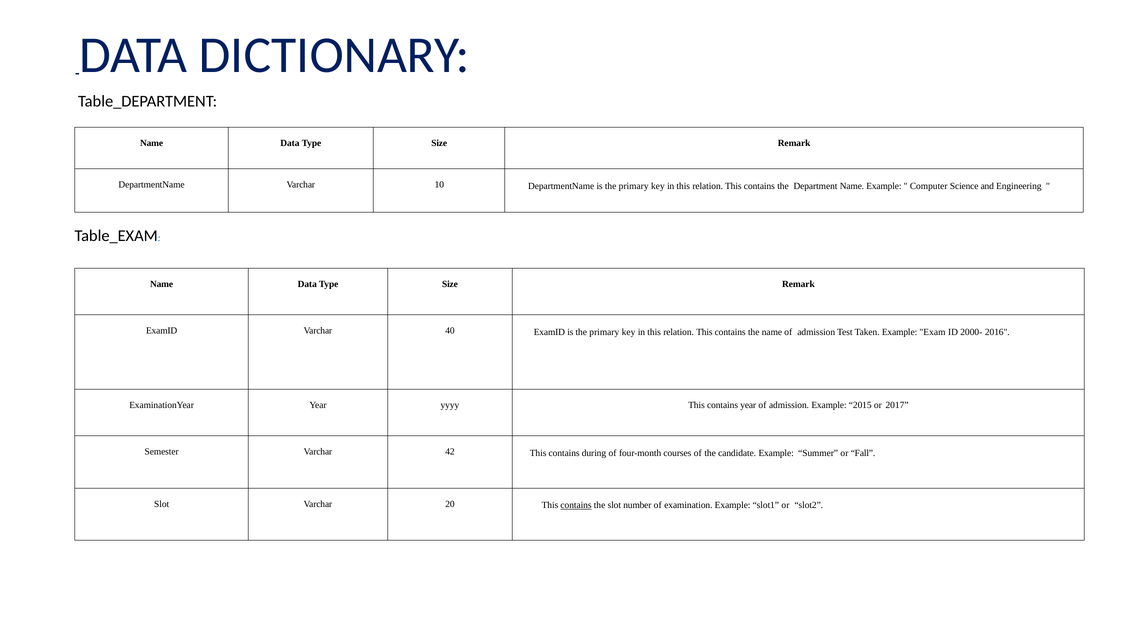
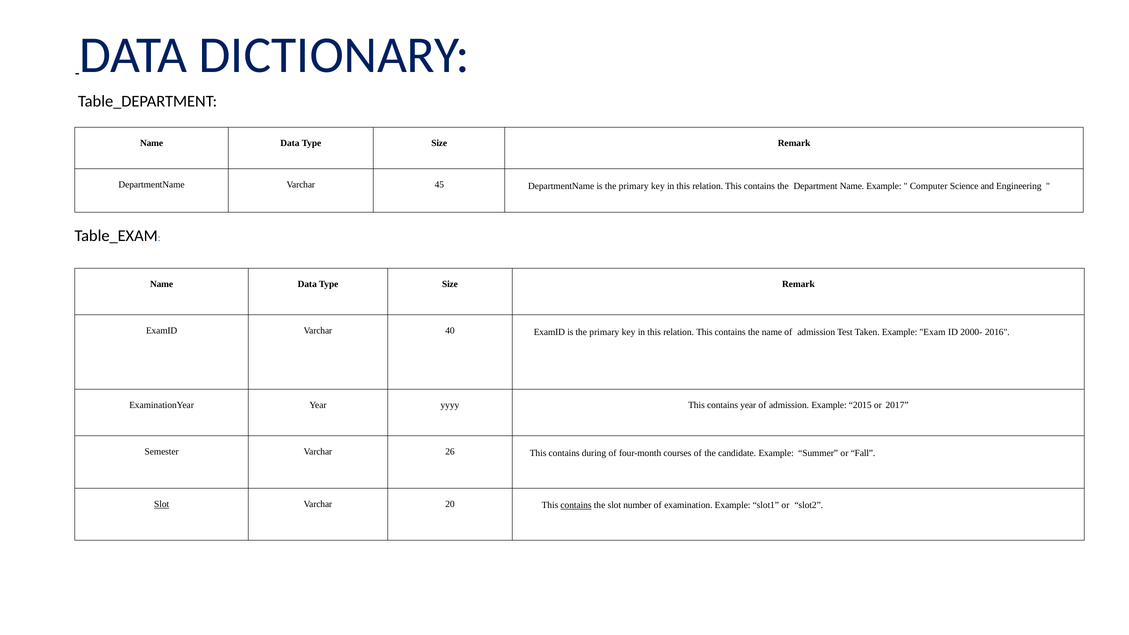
10: 10 -> 45 (439, 185)
42: 42 -> 26 (450, 452)
Slot underline: none -> present (162, 504)
